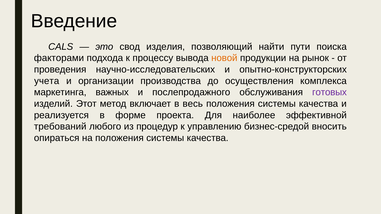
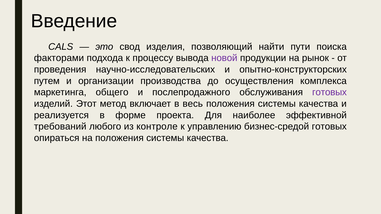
новой colour: orange -> purple (224, 58)
учета: учета -> путем (47, 81)
важных: важных -> общего (112, 92)
процедур: процедур -> контроле (157, 127)
бизнес-средой вносить: вносить -> готовых (329, 127)
